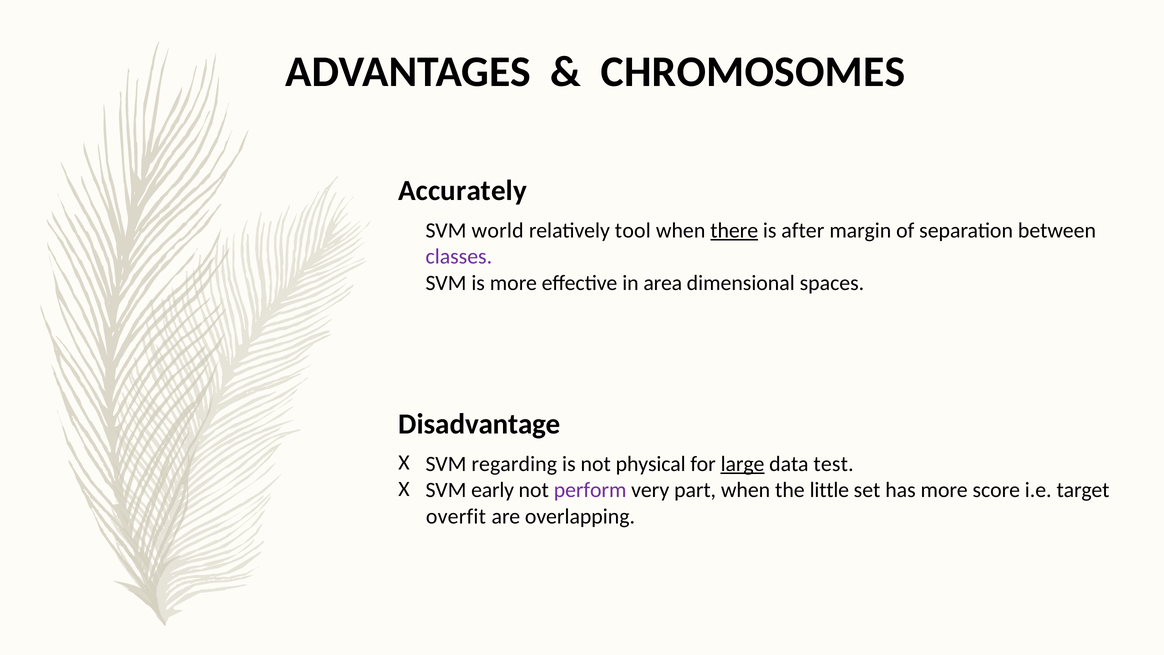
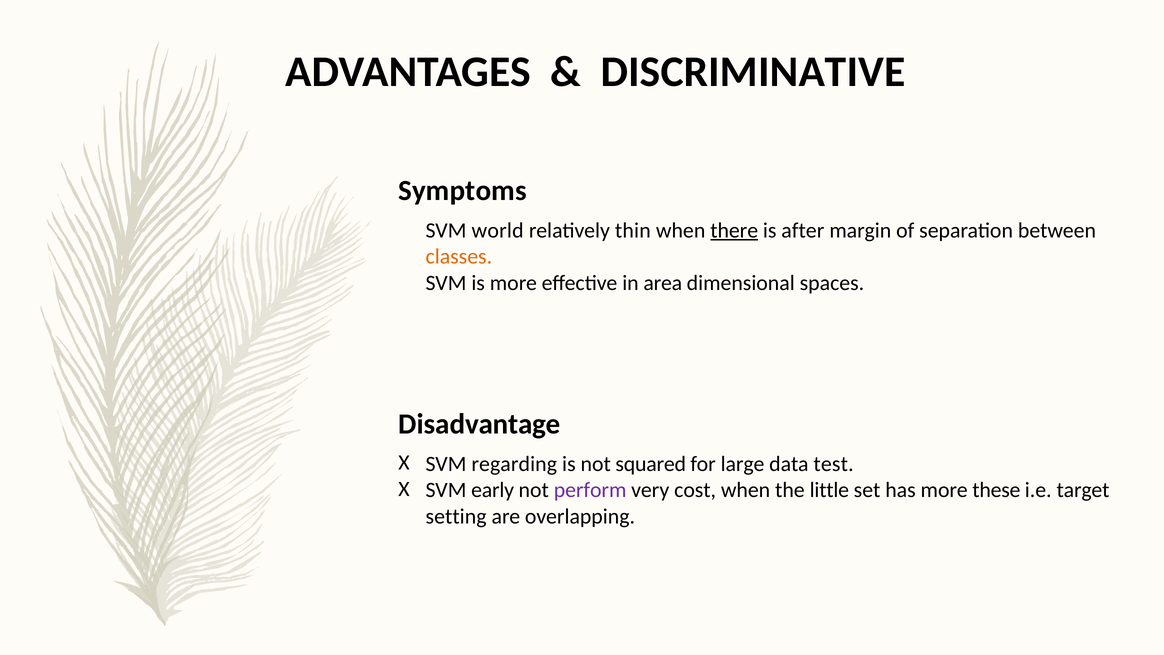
CHROMOSOMES: CHROMOSOMES -> DISCRIMINATIVE (753, 72)
Accurately: Accurately -> Symptoms (463, 191)
tool: tool -> thin (633, 230)
classes colour: purple -> orange (459, 257)
physical: physical -> squared (651, 464)
large underline: present -> none (743, 464)
part: part -> cost (695, 490)
score: score -> these (996, 490)
overfit: overfit -> setting (456, 516)
